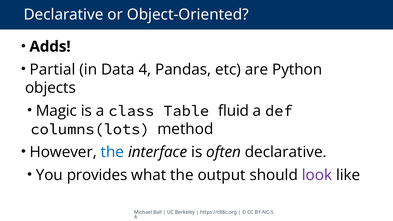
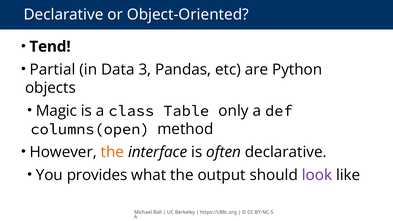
Adds: Adds -> Tend (50, 47)
4: 4 -> 3 (145, 70)
fluid: fluid -> only (233, 111)
columns(lots: columns(lots -> columns(open (90, 129)
the colour: blue -> orange (112, 152)
